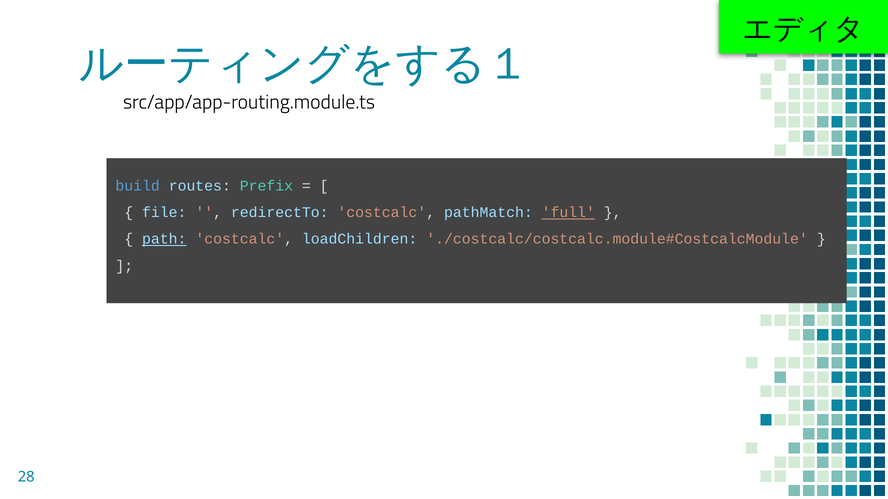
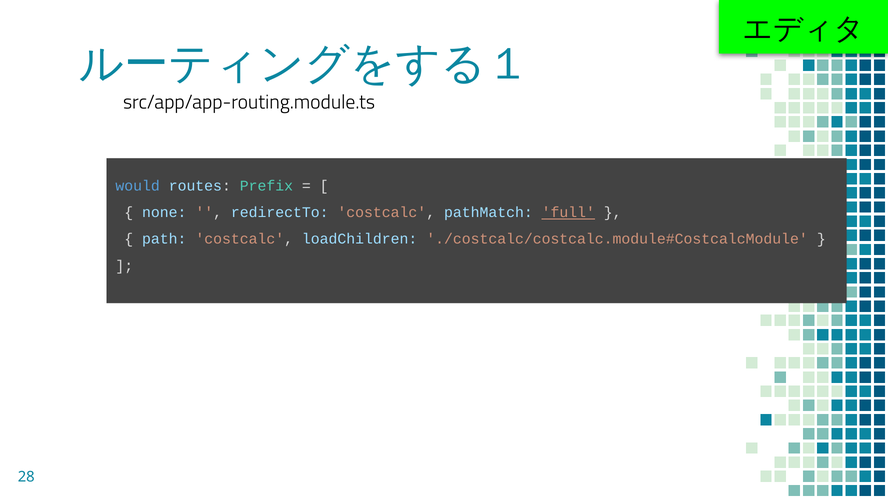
build: build -> would (138, 186)
file: file -> none (164, 213)
path underline: present -> none (164, 239)
